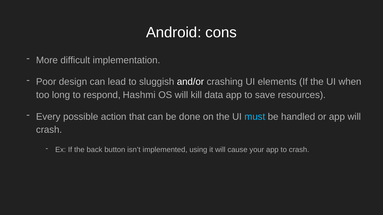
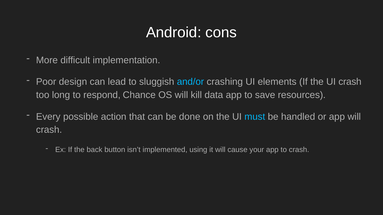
and/or colour: white -> light blue (190, 82)
UI when: when -> crash (350, 82)
Hashmi: Hashmi -> Chance (139, 95)
